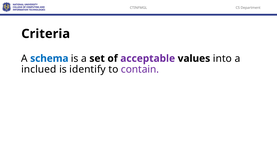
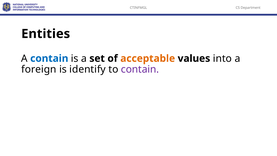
Criteria: Criteria -> Entities (46, 34)
A schema: schema -> contain (49, 58)
acceptable colour: purple -> orange (148, 58)
inclued: inclued -> foreign (39, 69)
